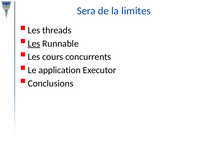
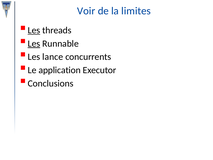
Sera: Sera -> Voir (86, 11)
Les underline: none -> present (34, 30)
cours: cours -> lance (53, 57)
